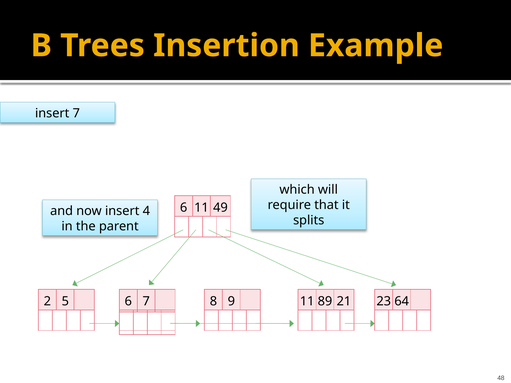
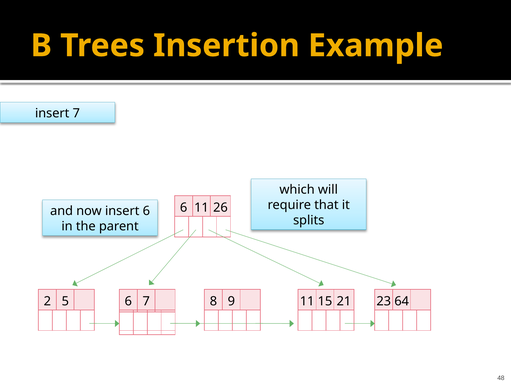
49: 49 -> 26 (220, 208)
insert 4: 4 -> 6 (146, 211)
89: 89 -> 15 (325, 302)
